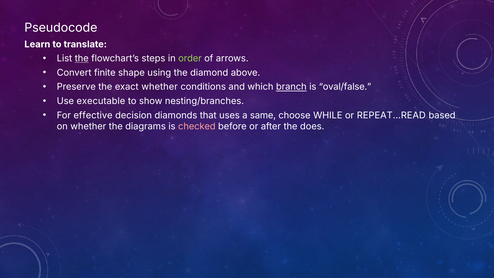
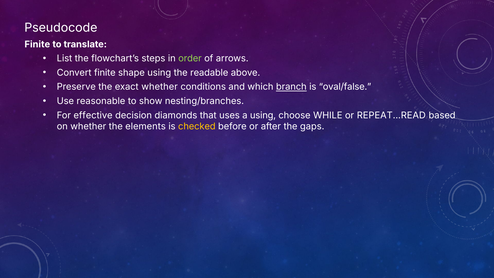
Learn: Learn -> Finite (37, 44)
the underline: present -> none (82, 58)
diamond: diamond -> readable (209, 73)
executable: executable -> reasonable (101, 101)
a same: same -> using (263, 115)
diagrams: diagrams -> elements (146, 126)
checked colour: pink -> yellow (197, 126)
does: does -> gaps (312, 126)
